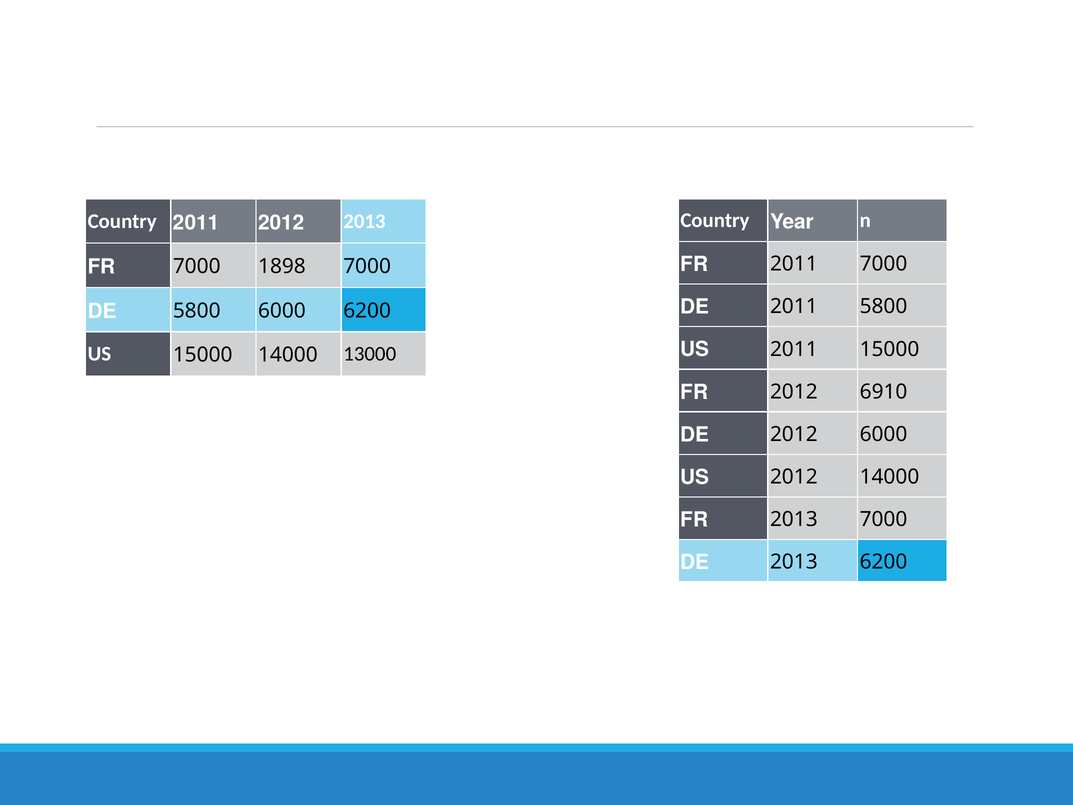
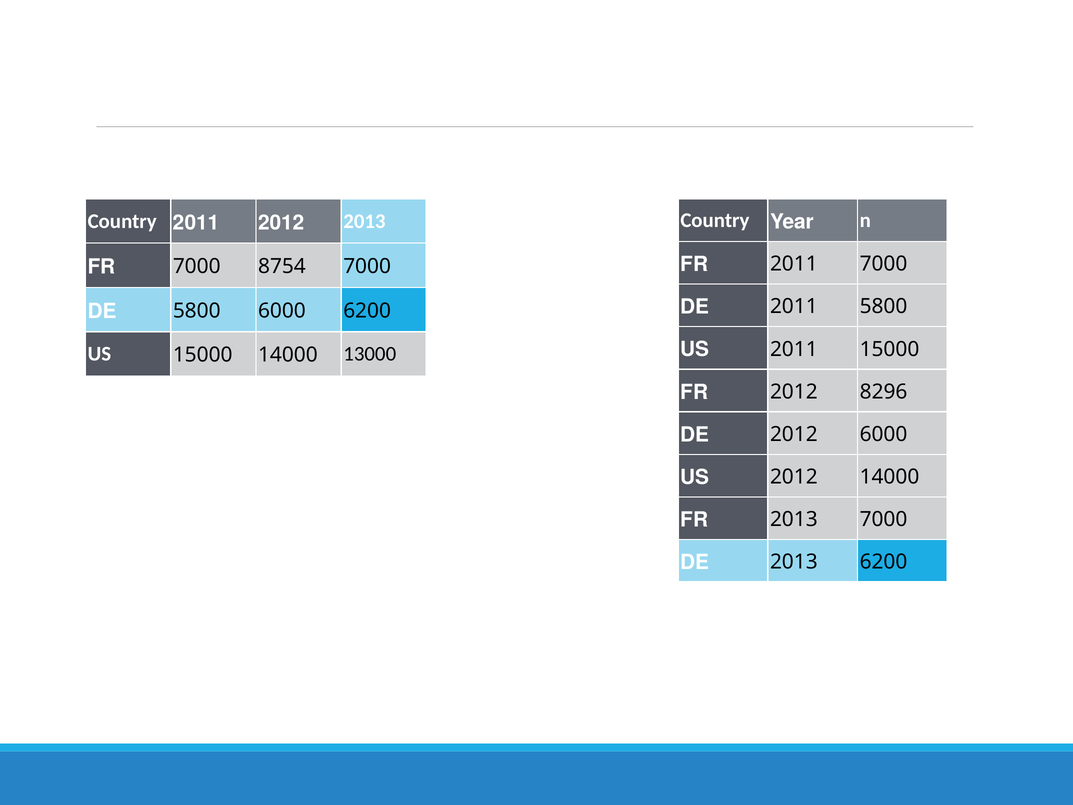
1898: 1898 -> 8754 (282, 266)
6910: 6910 -> 8296 (884, 392)
